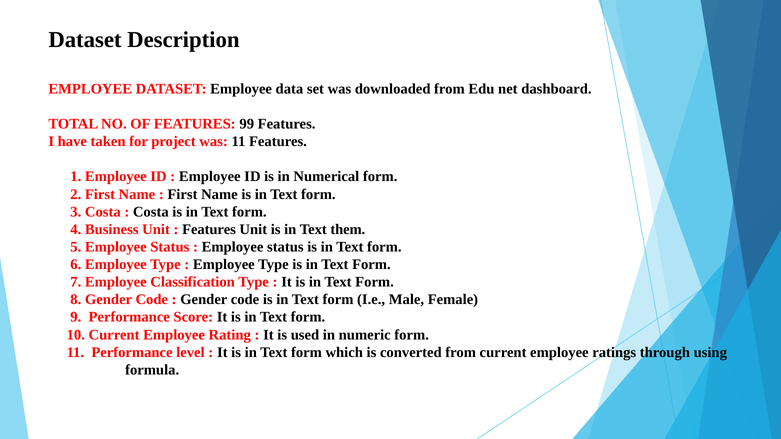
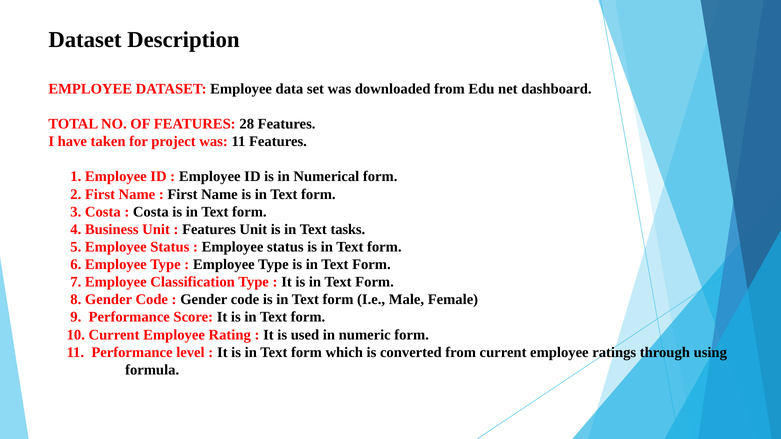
99: 99 -> 28 (247, 124)
them: them -> tasks (348, 229)
